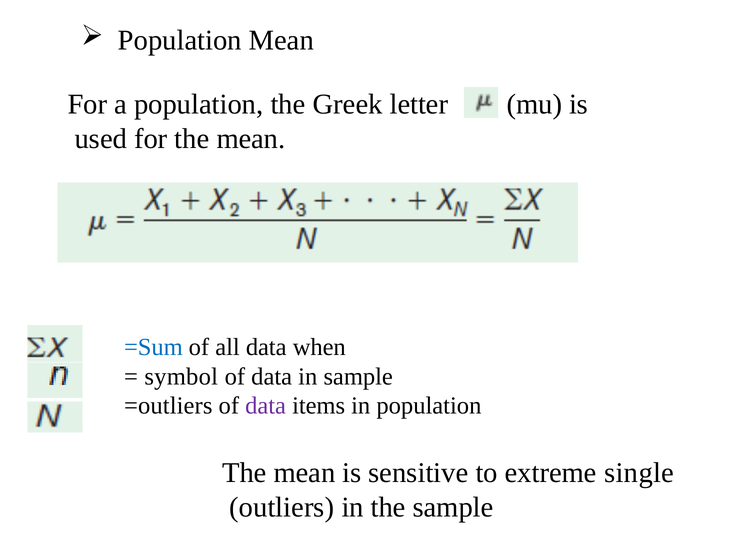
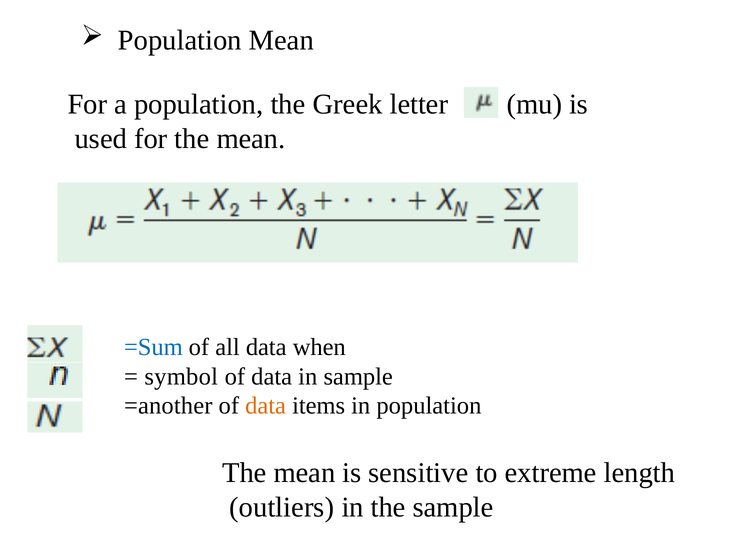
=outliers: =outliers -> =another (168, 406)
data colour: purple -> orange (266, 406)
single: single -> length (639, 473)
